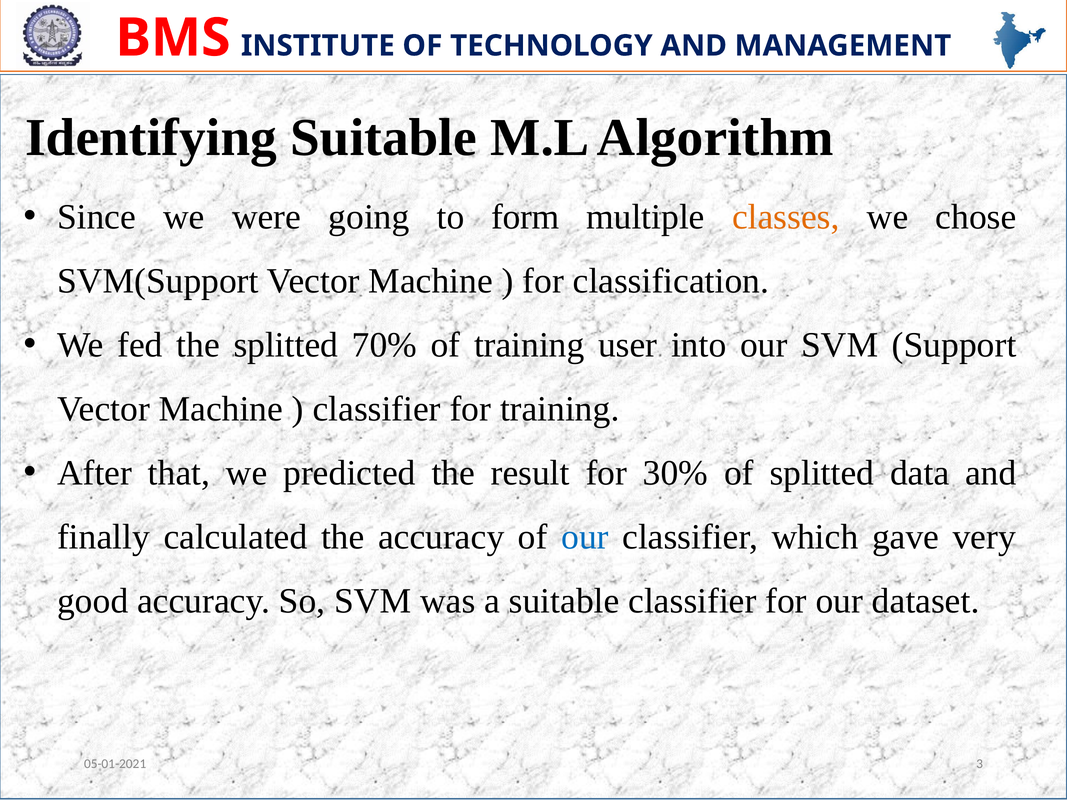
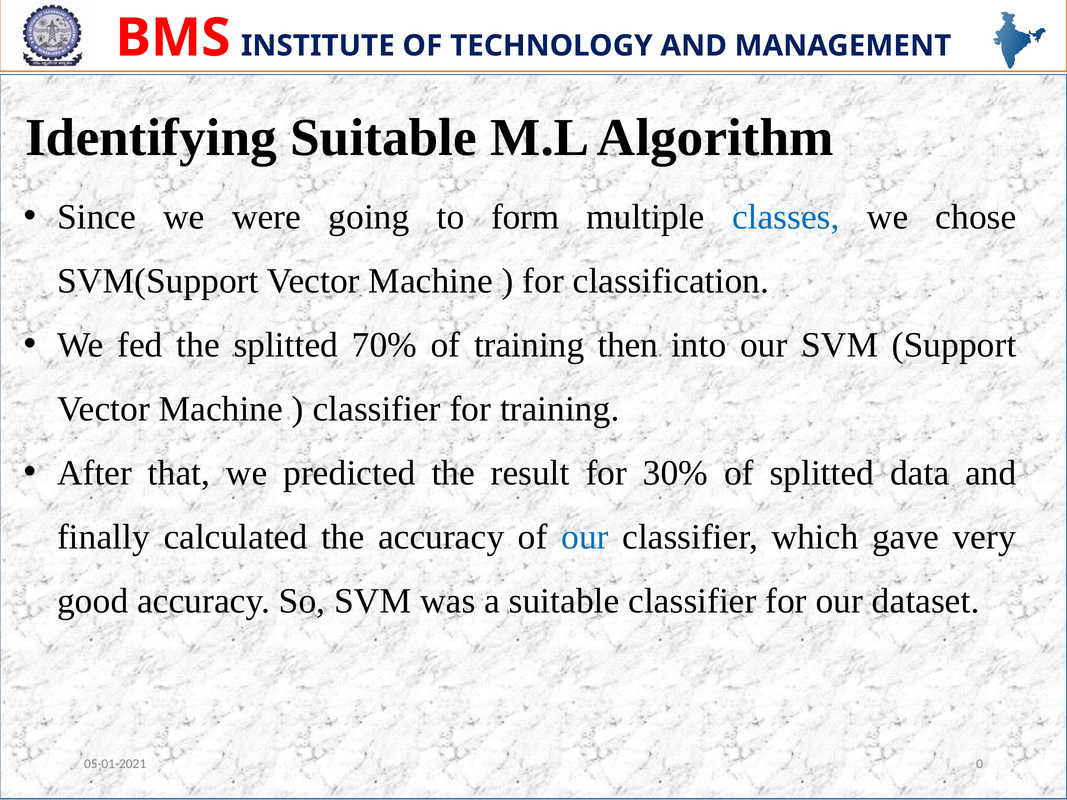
classes colour: orange -> blue (786, 217)
user: user -> then (628, 345)
3: 3 -> 0 (980, 764)
